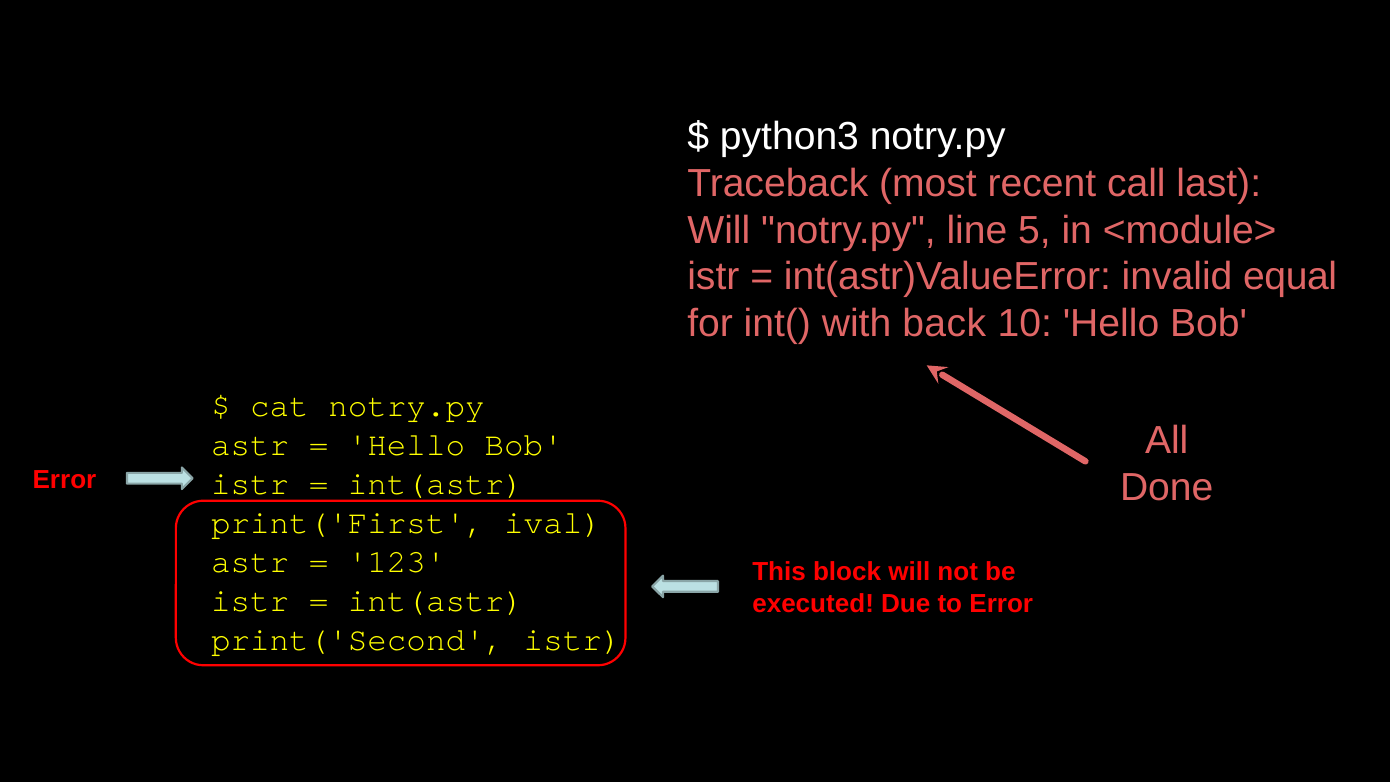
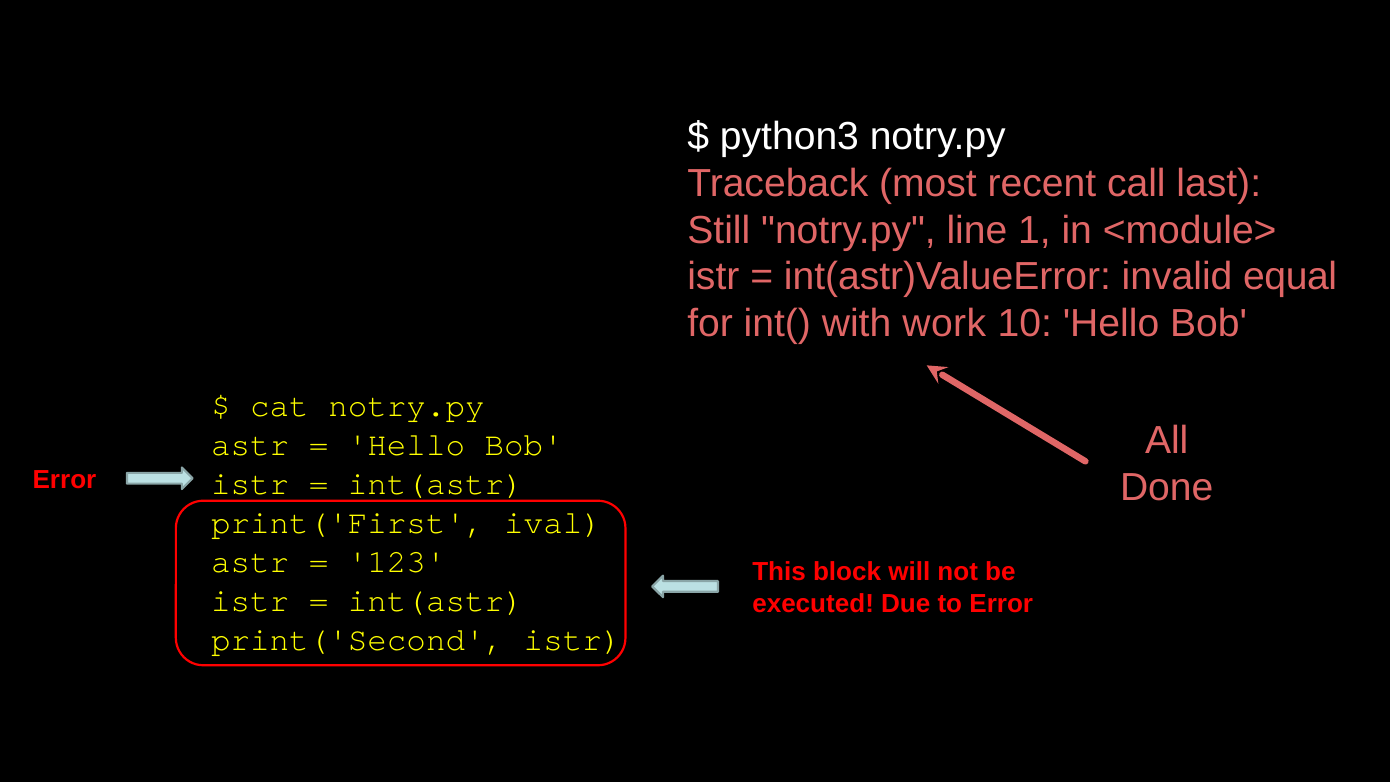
Will: Will -> Still (719, 230)
5: 5 -> 1 (1034, 230)
back: back -> work (944, 324)
